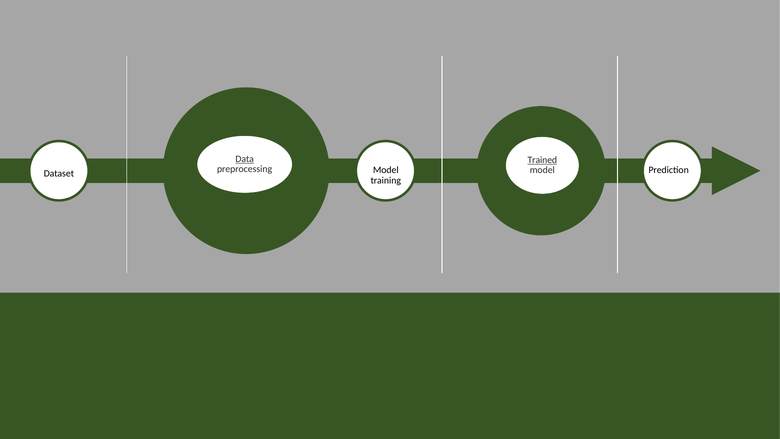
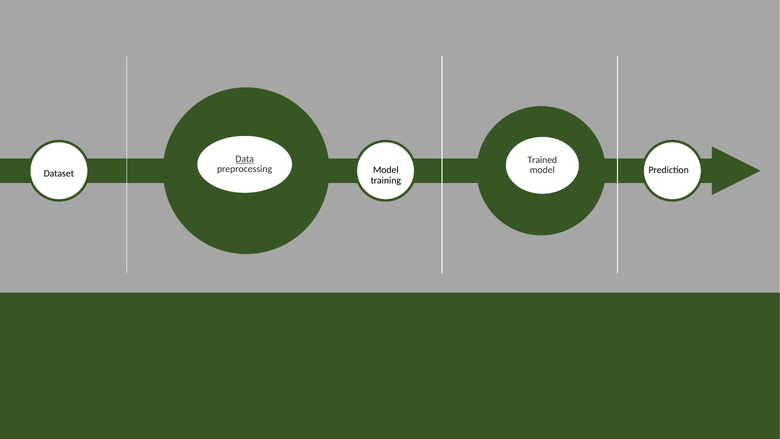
Trained underline: present -> none (542, 160)
